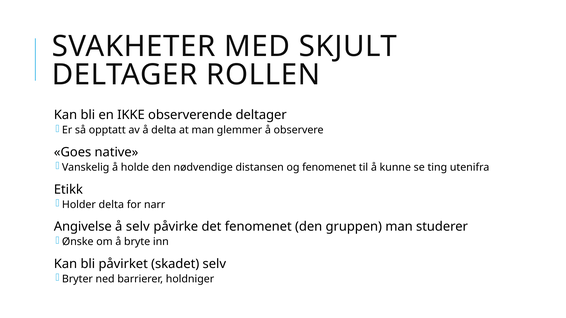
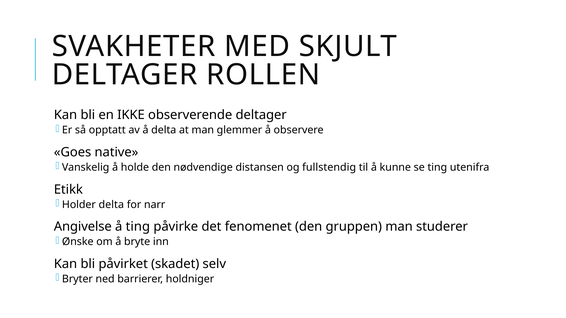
og fenomenet: fenomenet -> fullstendig (329, 168)
å selv: selv -> ting (138, 227)
